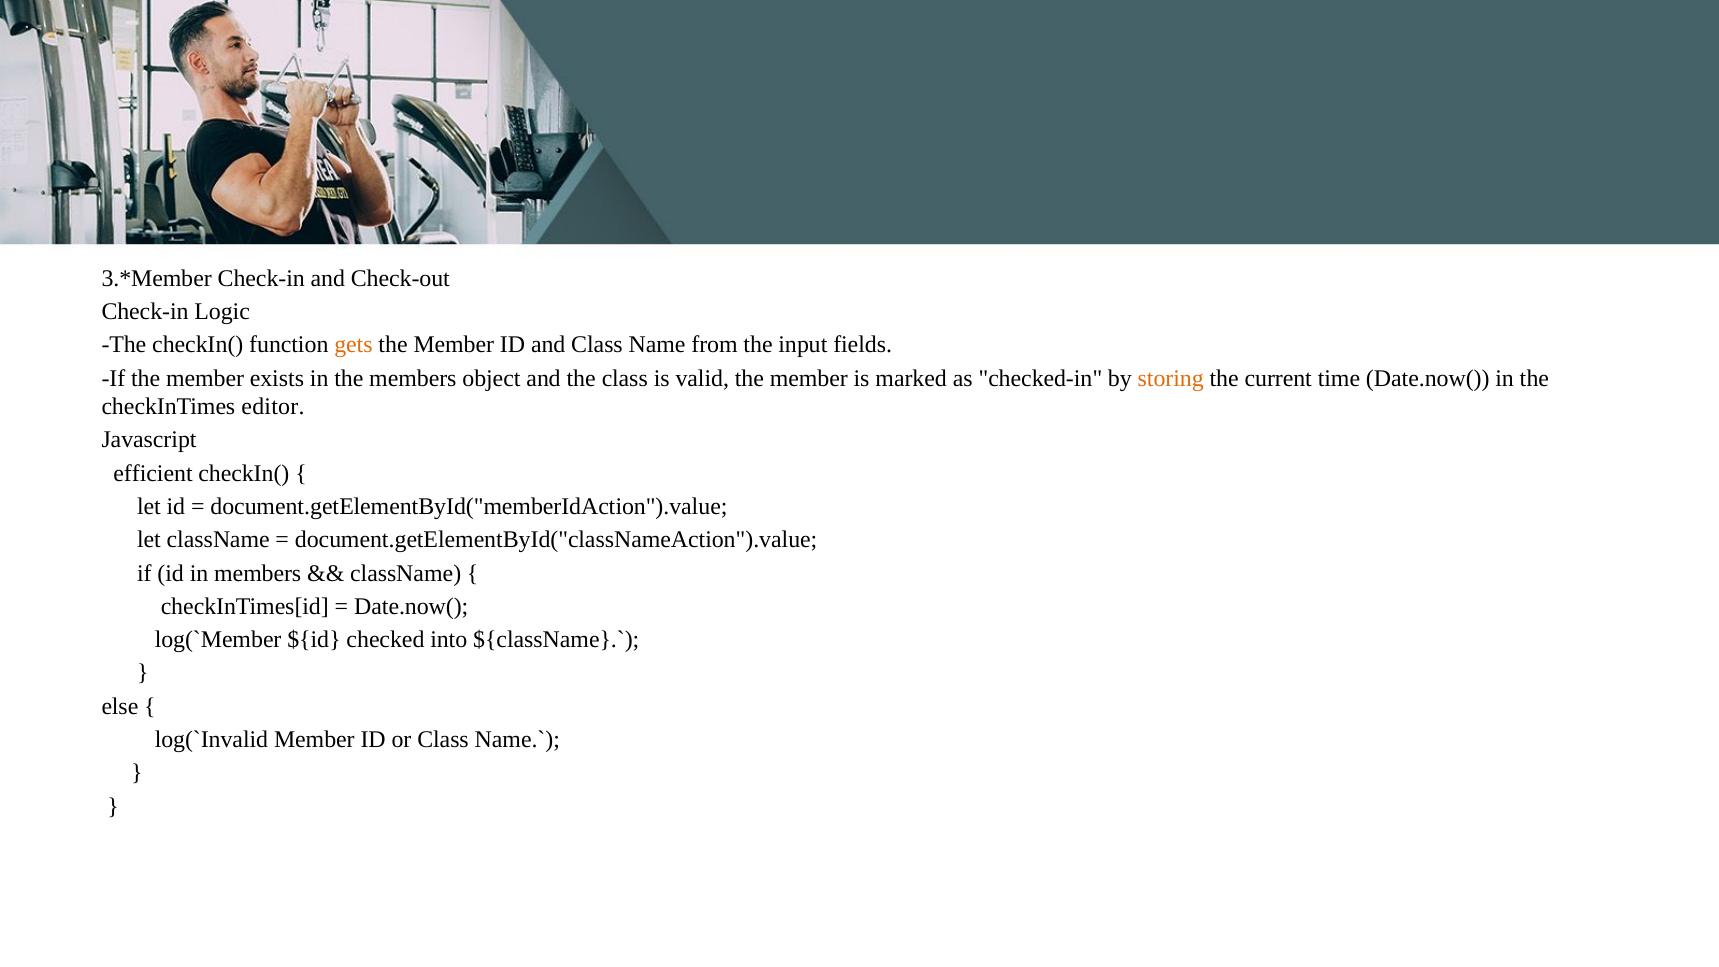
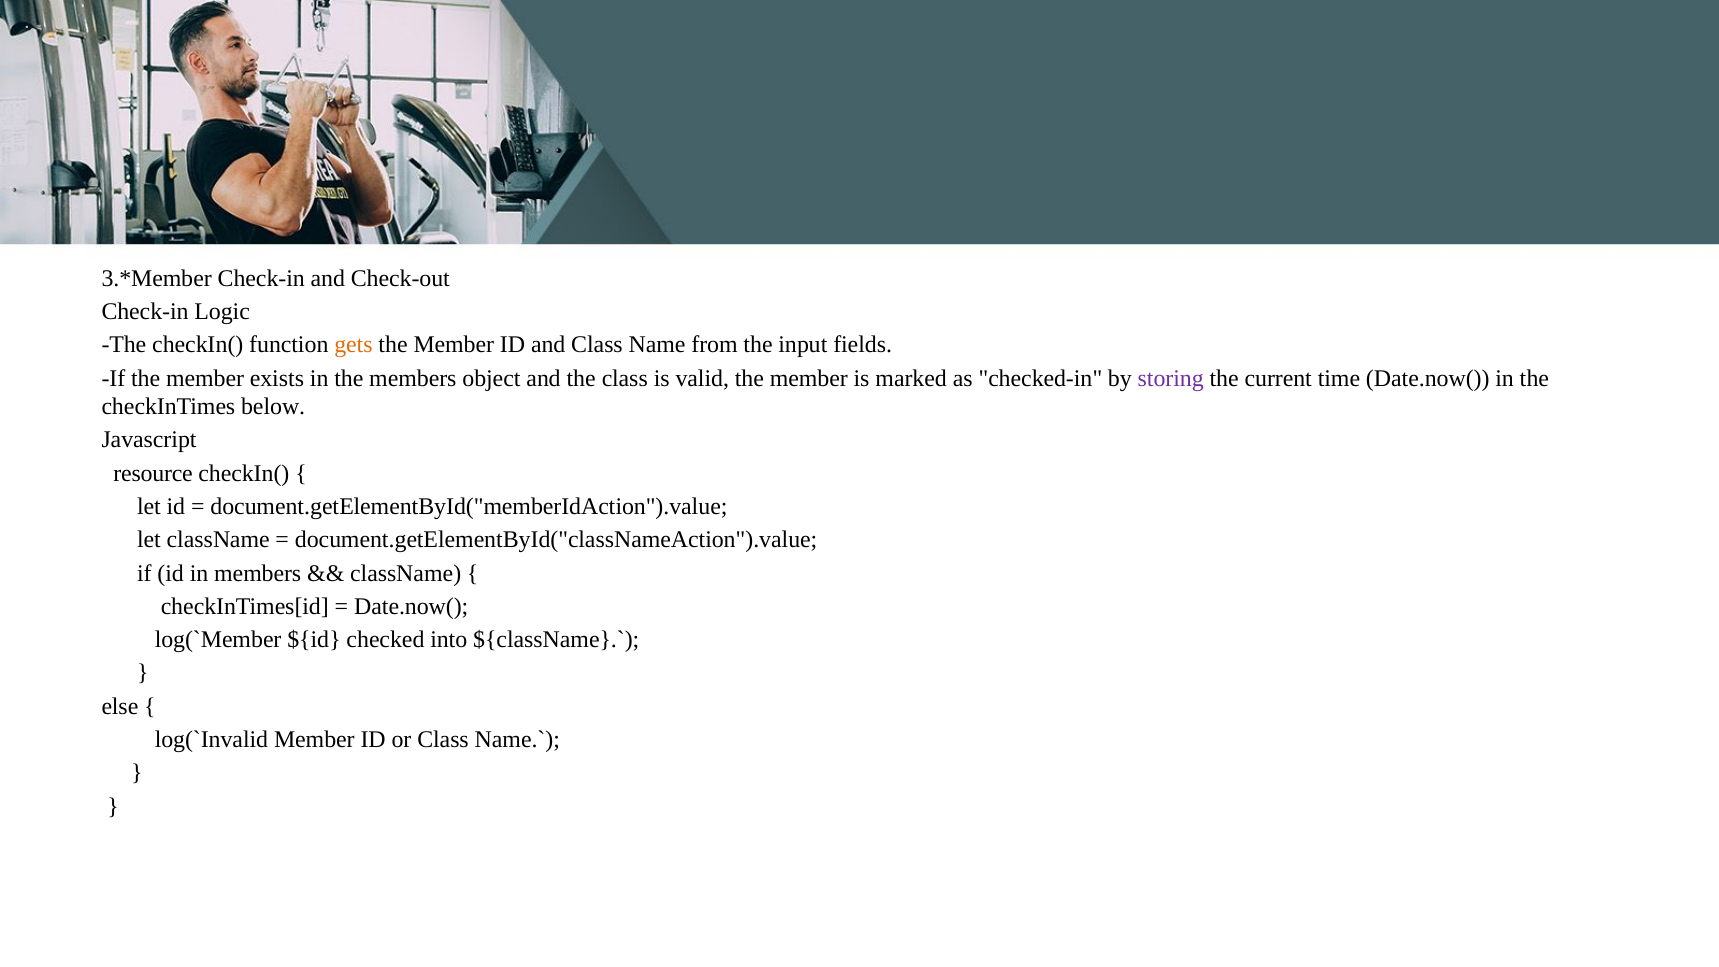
storing colour: orange -> purple (1171, 378)
editor: editor -> below (273, 407)
efficient: efficient -> resource (153, 473)
